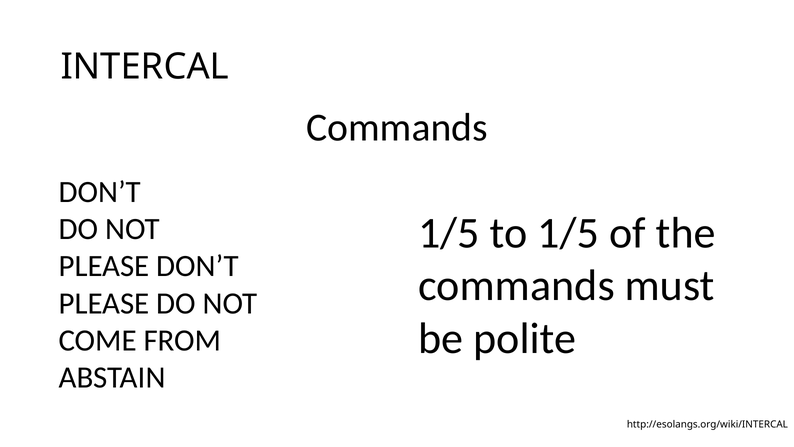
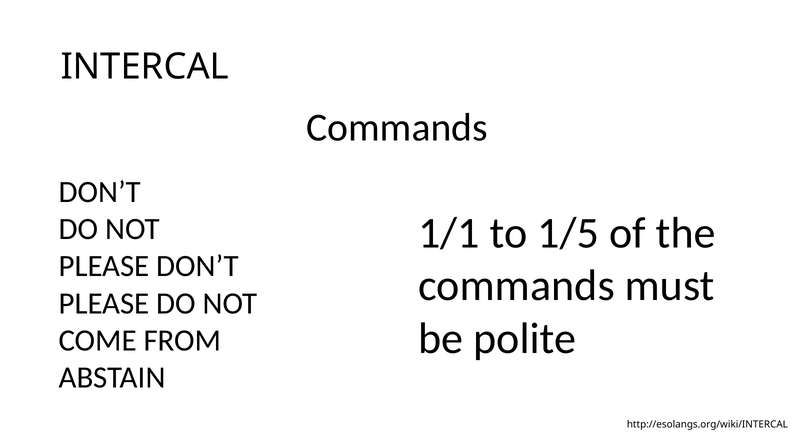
1/5: 1/5 -> 1/1 (449, 233)
